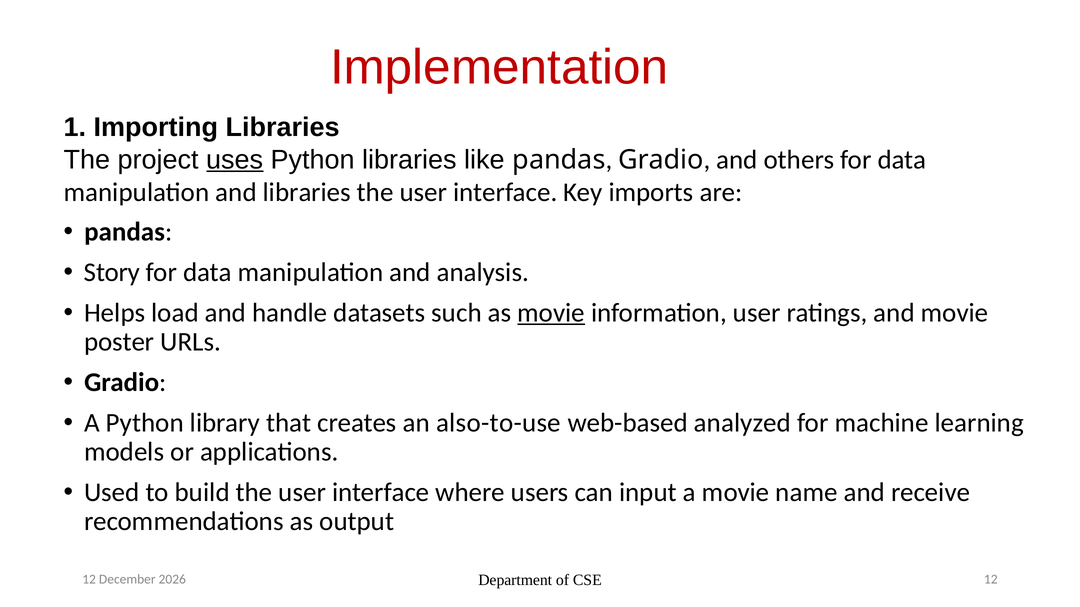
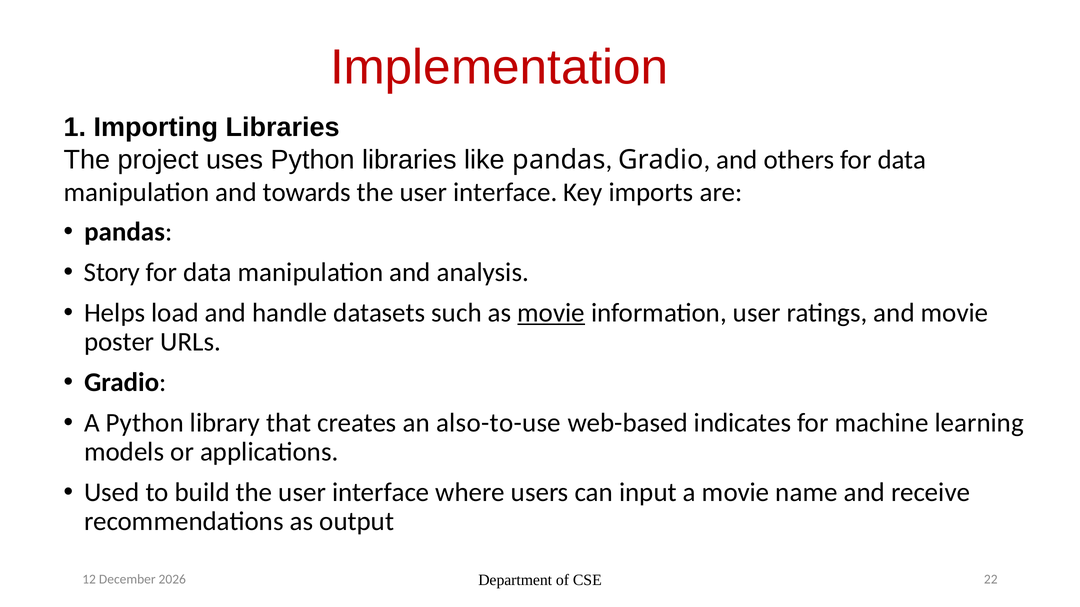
uses underline: present -> none (235, 160)
and libraries: libraries -> towards (307, 192)
analyzed: analyzed -> indicates (743, 423)
CSE 12: 12 -> 22 (991, 580)
